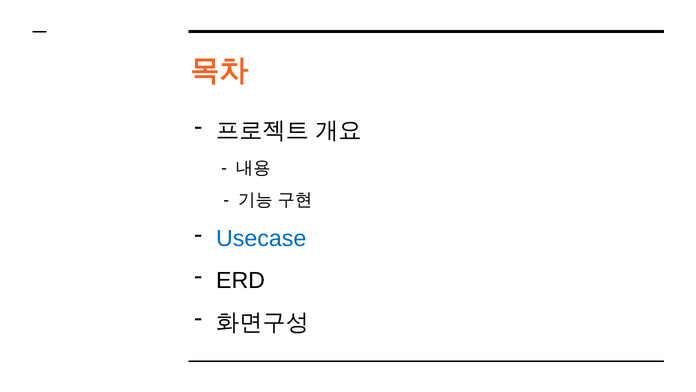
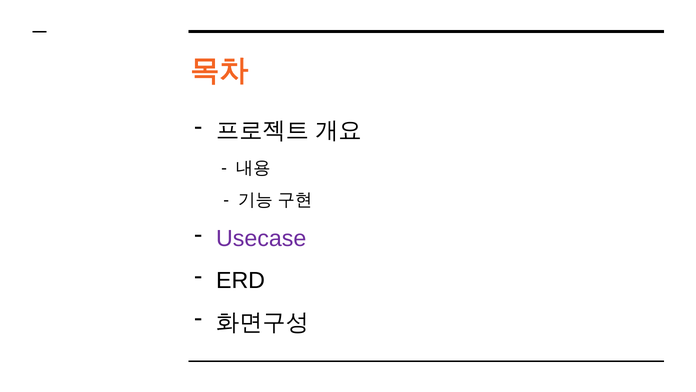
Usecase colour: blue -> purple (261, 238)
